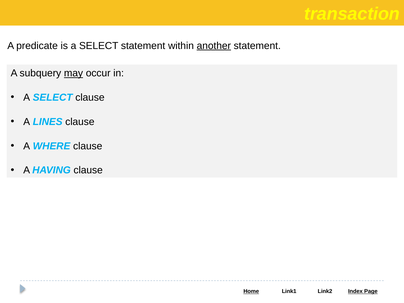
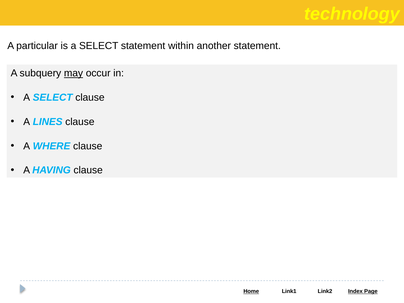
transaction: transaction -> technology (352, 14)
predicate: predicate -> particular (37, 46)
another underline: present -> none (214, 46)
